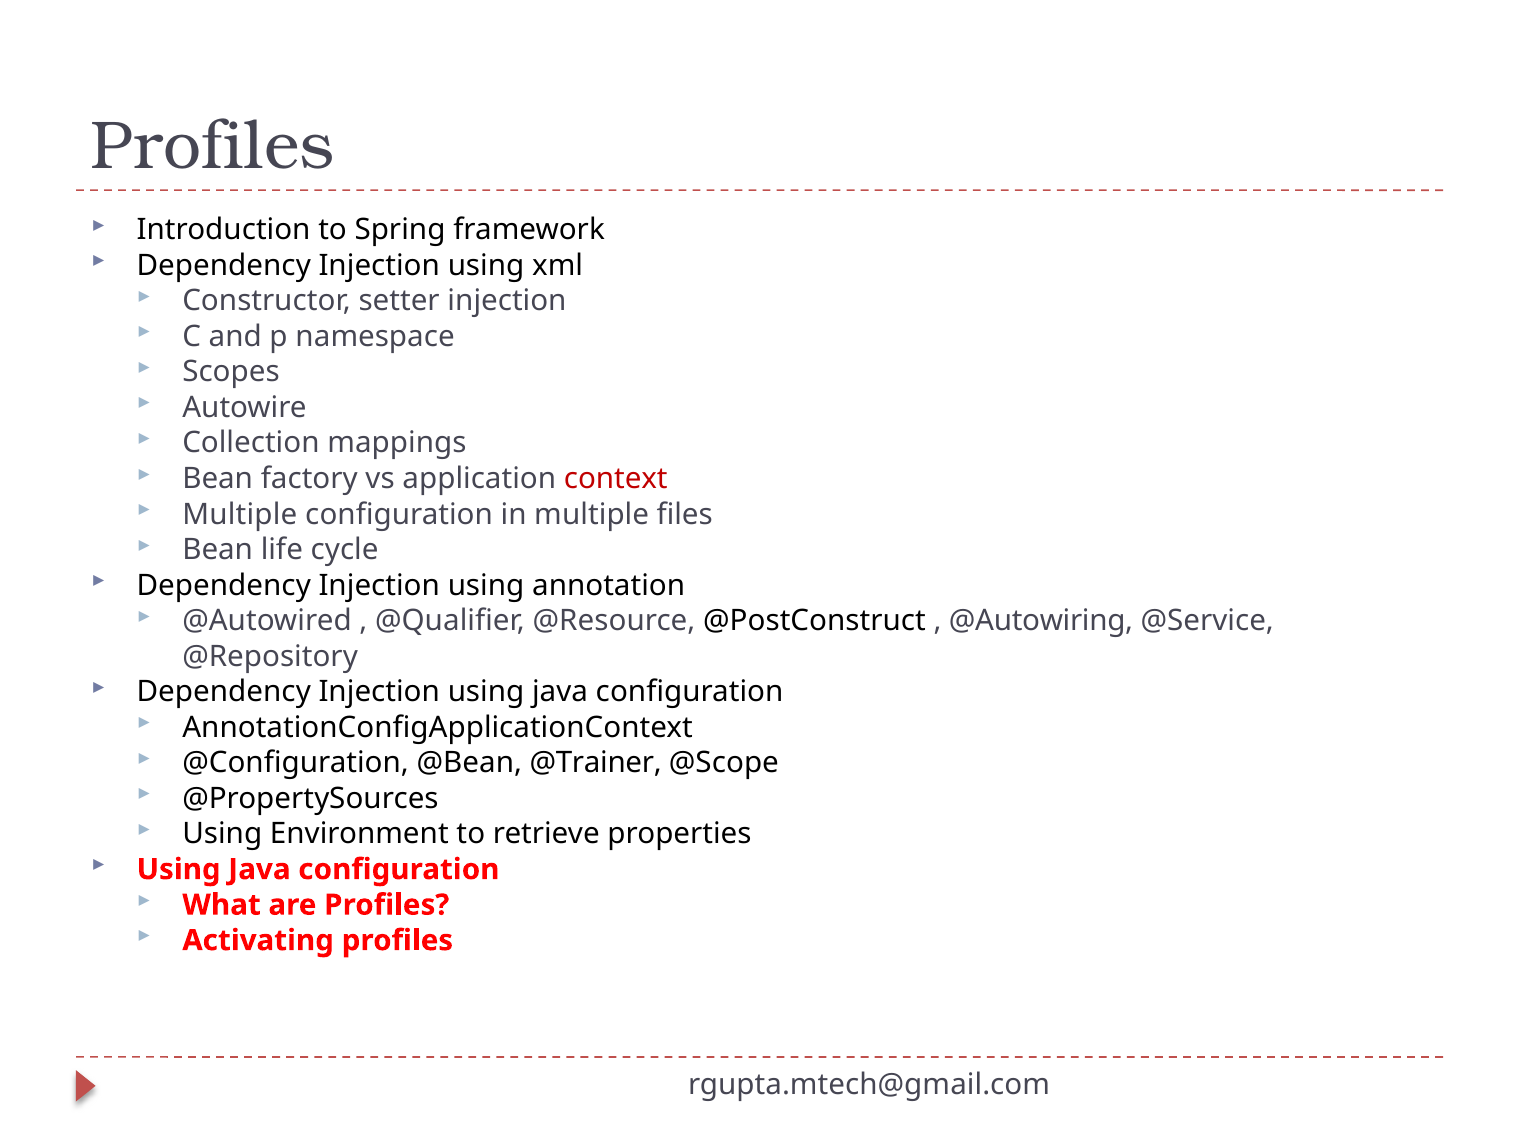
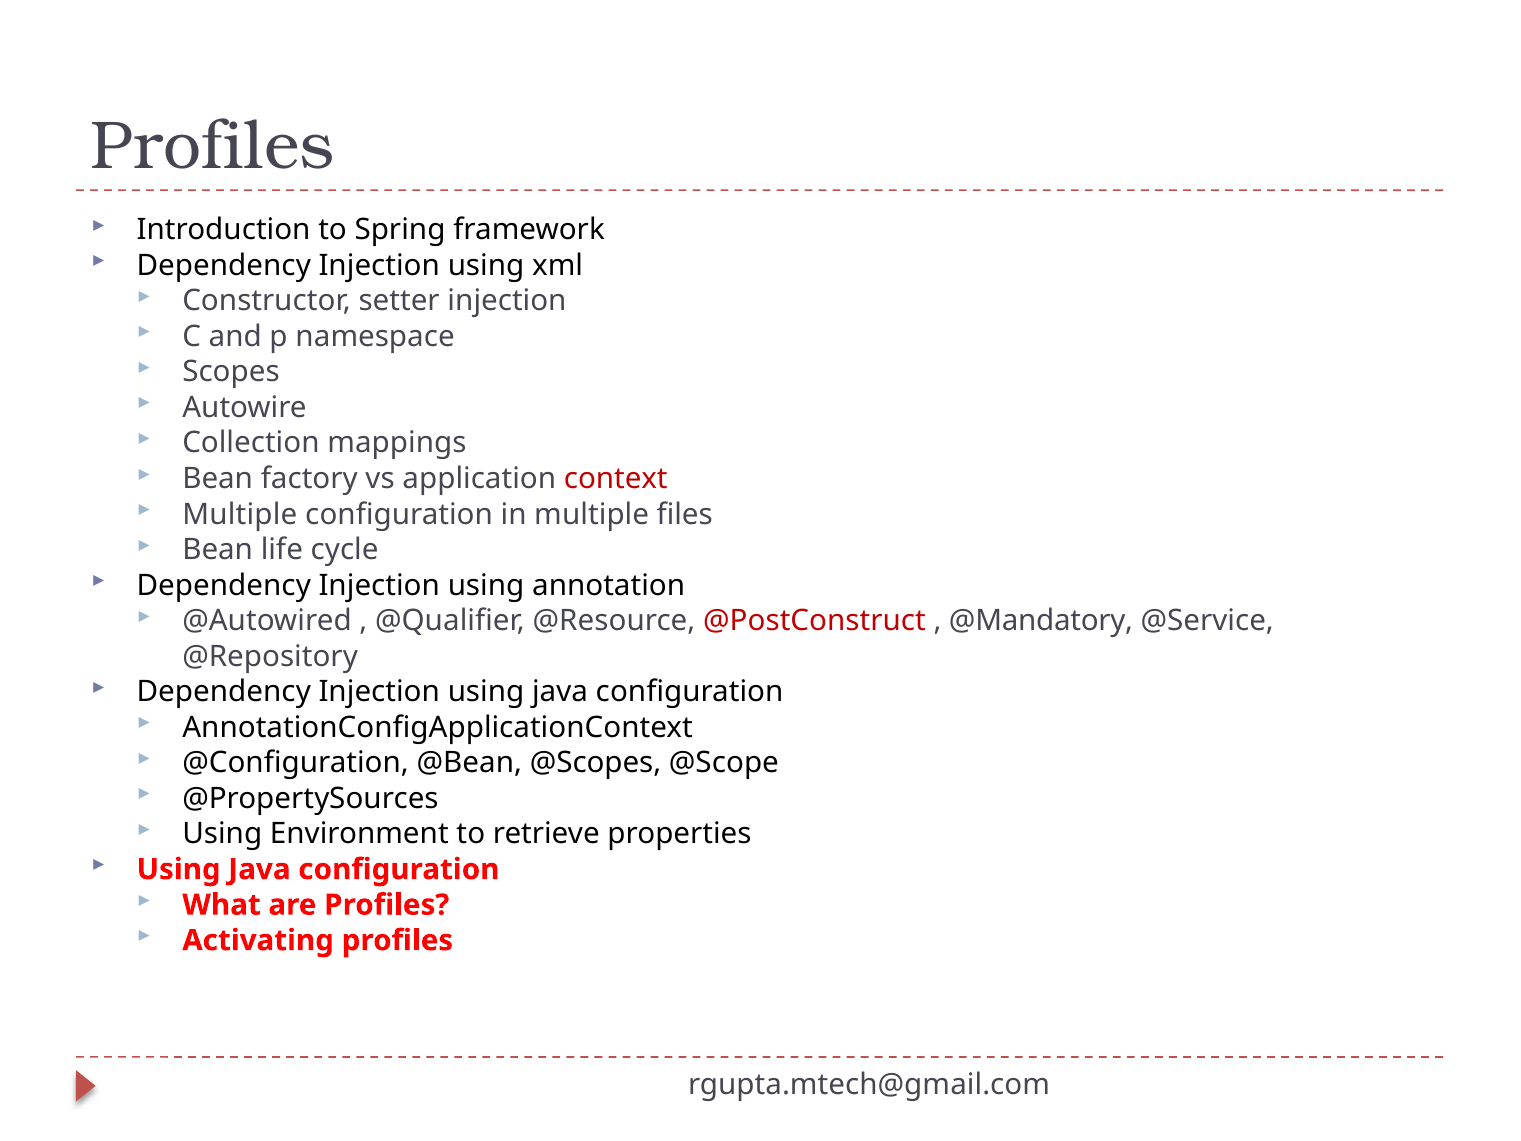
@PostConstruct colour: black -> red (814, 621)
@Autowiring: @Autowiring -> @Mandatory (1041, 621)
@Trainer: @Trainer -> @Scopes (596, 763)
